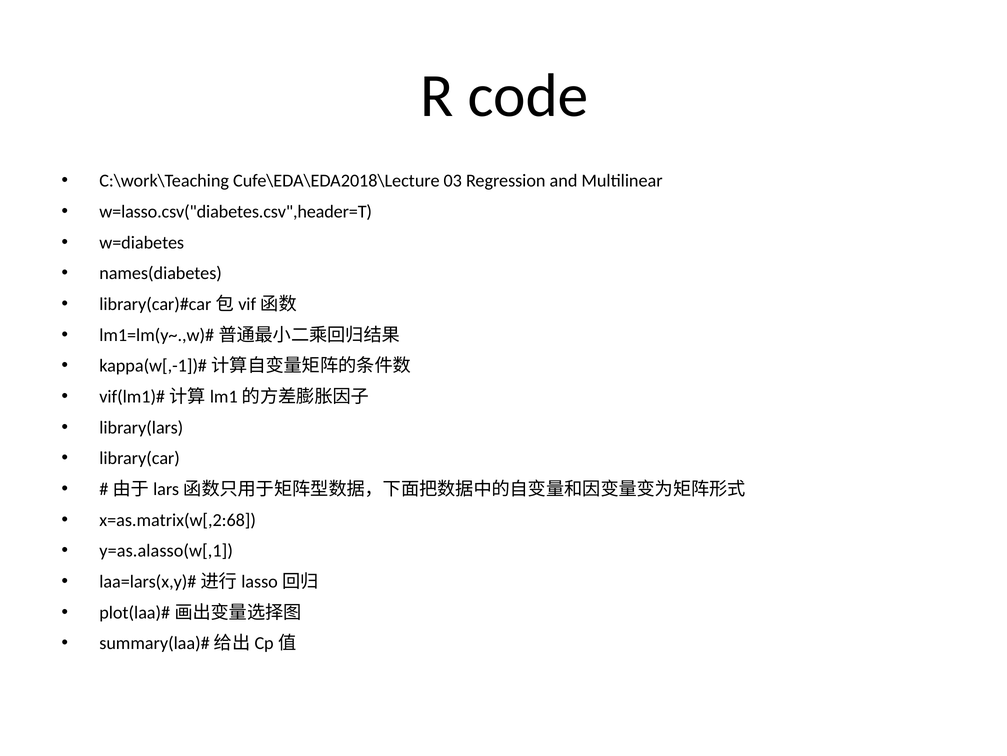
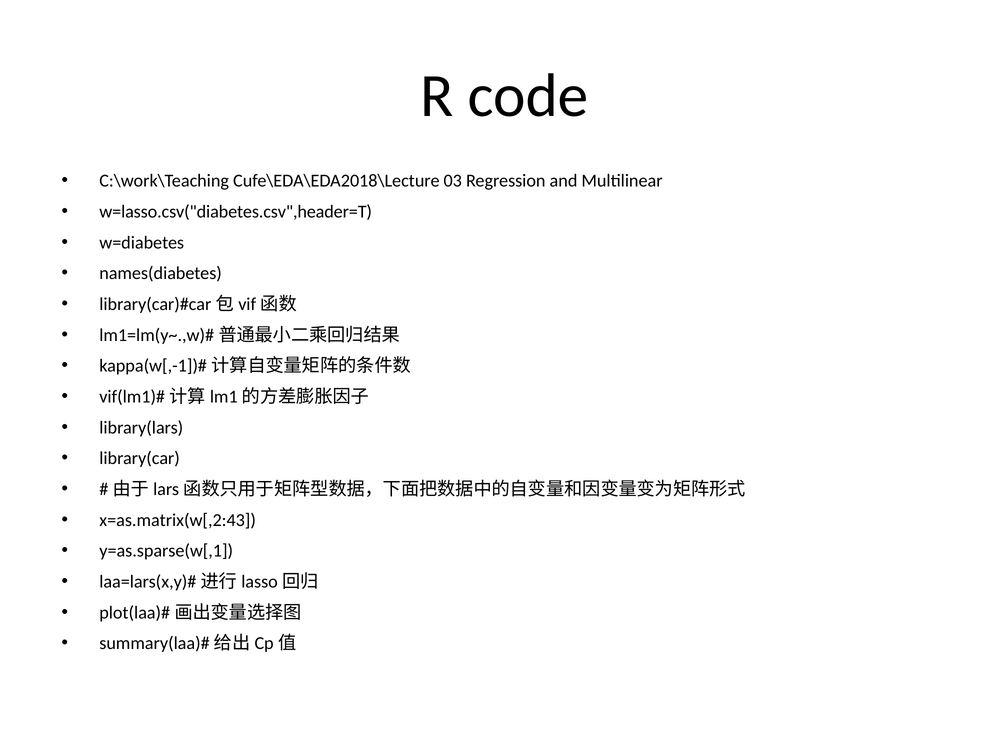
x=as.matrix(w[,2:68: x=as.matrix(w[,2:68 -> x=as.matrix(w[,2:43 (178, 520)
y=as.alasso(w[,1: y=as.alasso(w[,1 -> y=as.sparse(w[,1 (166, 550)
